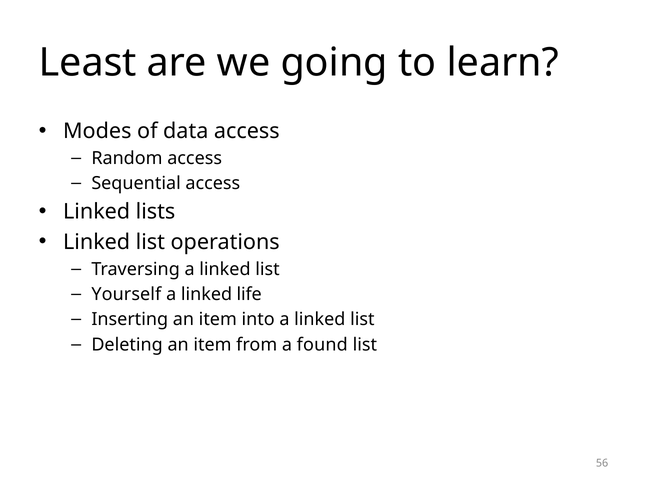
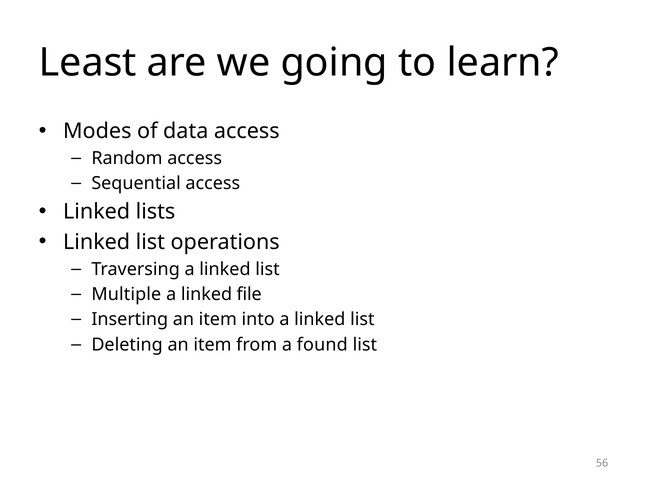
Yourself: Yourself -> Multiple (126, 294)
life: life -> file (249, 294)
